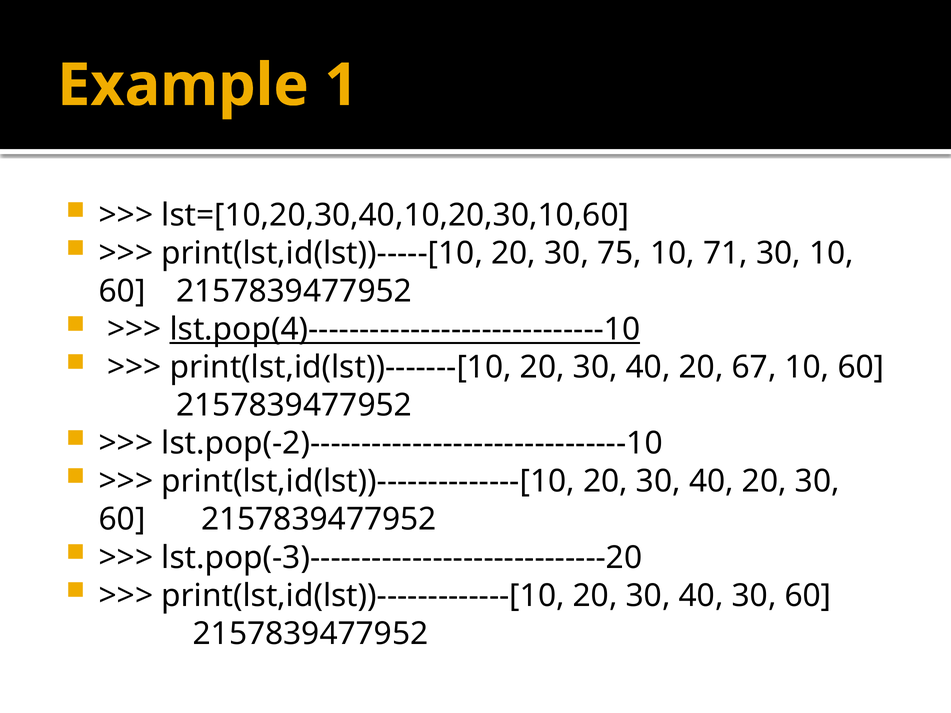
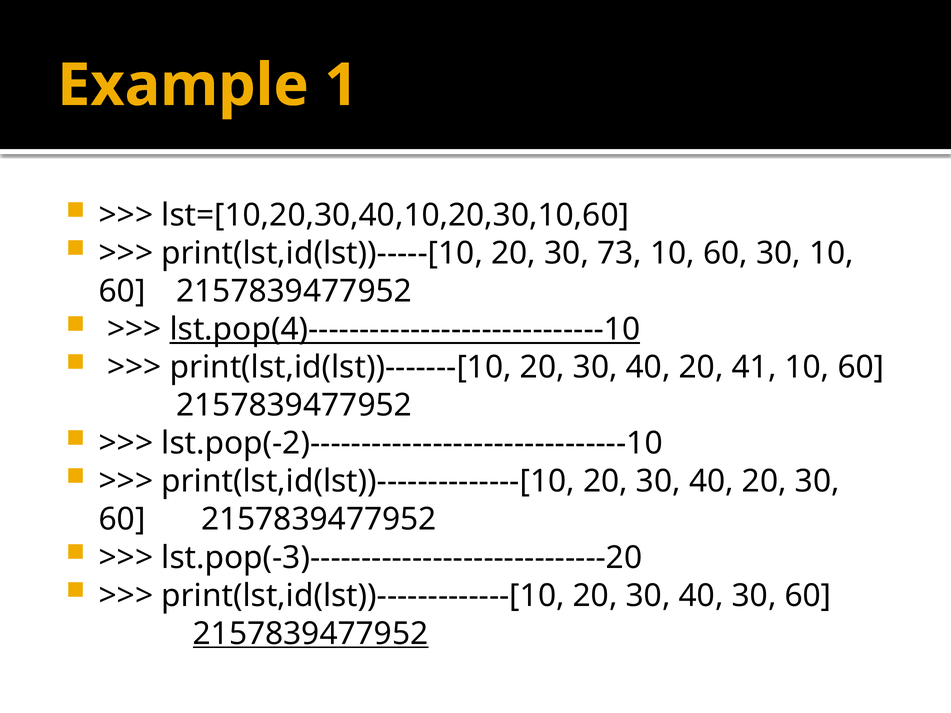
75: 75 -> 73 (620, 253)
71: 71 -> 60 (726, 253)
67: 67 -> 41 (754, 368)
2157839477952 underline: none -> present (311, 634)
